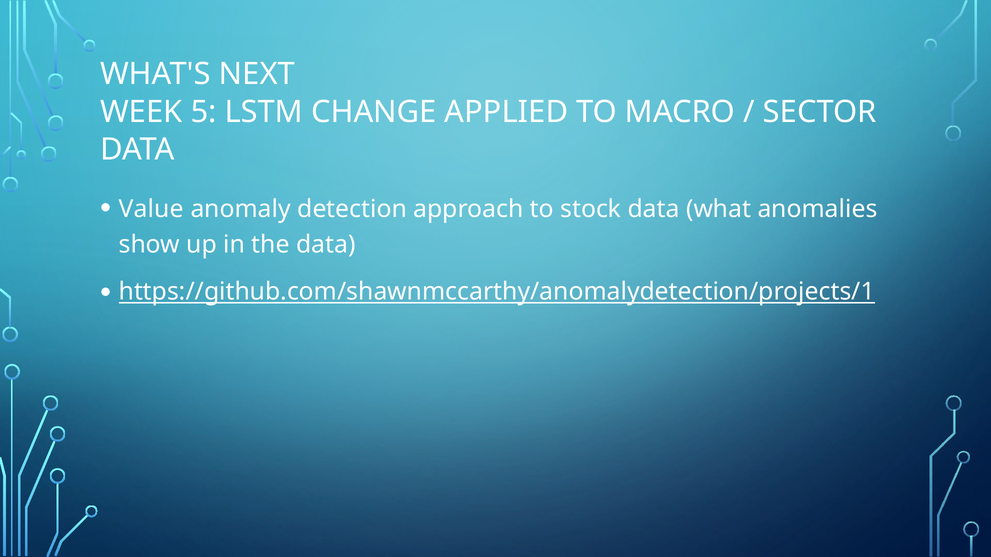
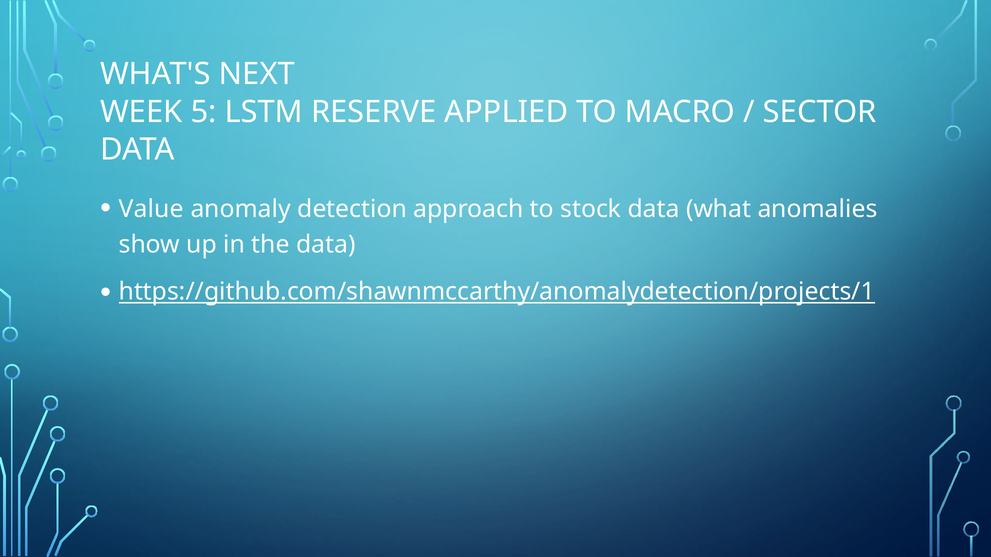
CHANGE: CHANGE -> RESERVE (374, 112)
